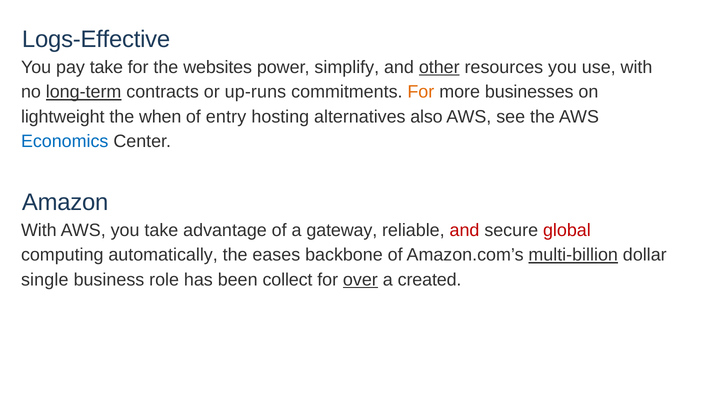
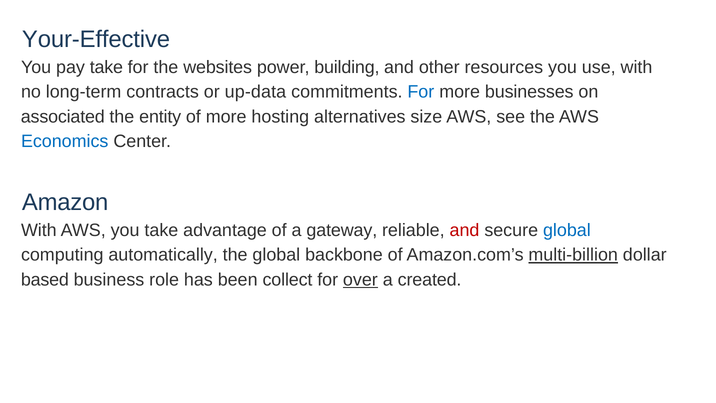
Logs-Effective: Logs-Effective -> Your-Effective (96, 39)
simplify: simplify -> building (347, 67)
other underline: present -> none (439, 67)
long-term underline: present -> none (84, 92)
up-runs: up-runs -> up-data (255, 92)
For colour: orange -> blue (421, 92)
lightweight: lightweight -> associated (63, 117)
when: when -> entity (160, 117)
of entry: entry -> more (226, 117)
also: also -> size (426, 117)
global colour: red -> blue (567, 230)
the eases: eases -> global (276, 255)
single: single -> based (45, 280)
